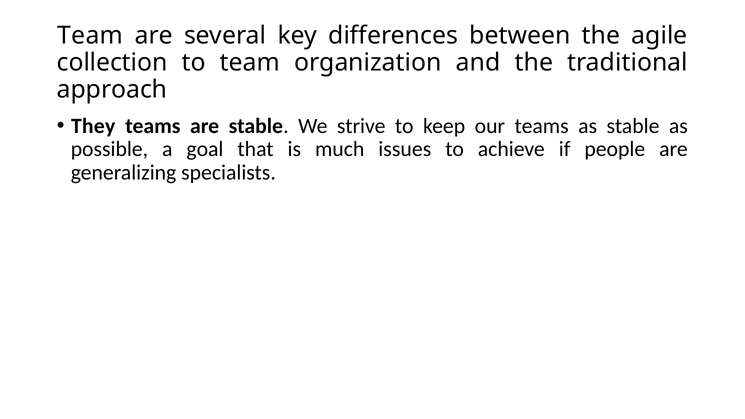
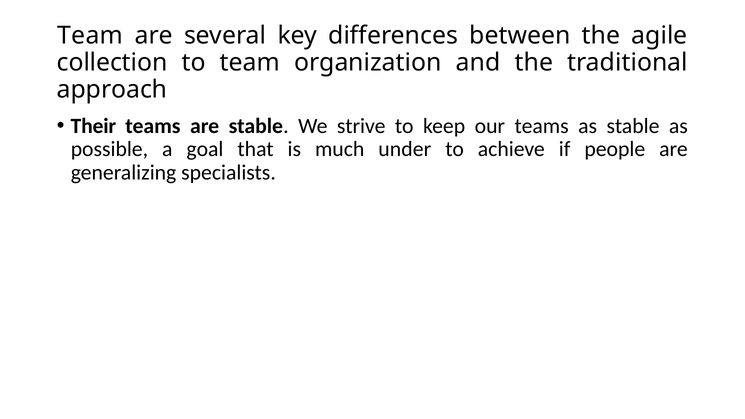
They: They -> Their (93, 126)
issues: issues -> under (405, 149)
